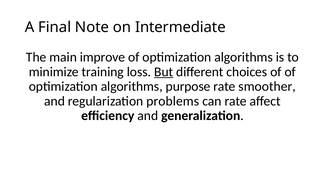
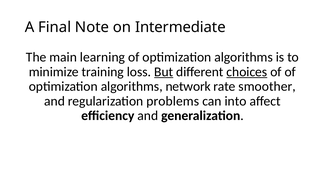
improve: improve -> learning (102, 57)
choices underline: none -> present (247, 72)
purpose: purpose -> network (188, 86)
can rate: rate -> into (236, 101)
